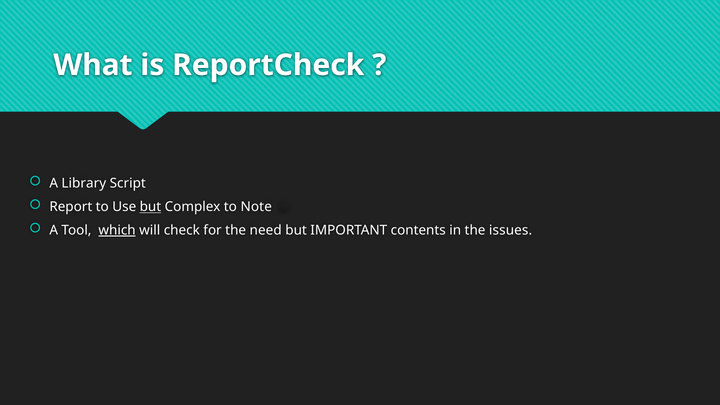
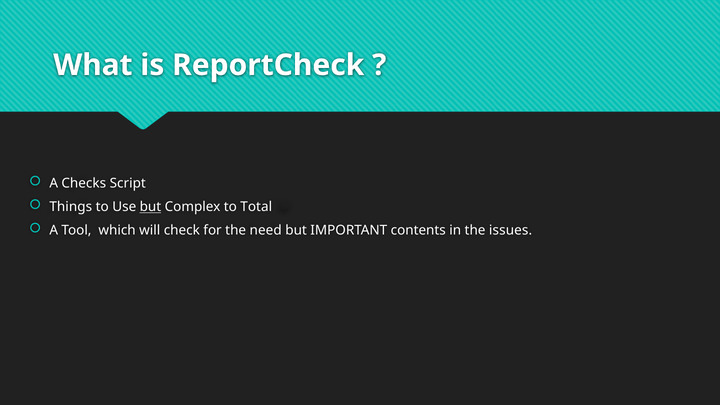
Library: Library -> Checks (84, 184)
Report: Report -> Things (71, 207)
Note: Note -> Total (256, 207)
which underline: present -> none (117, 230)
